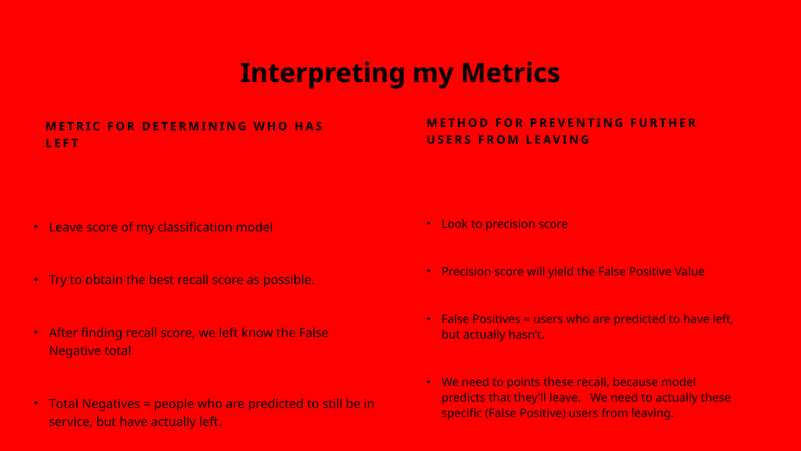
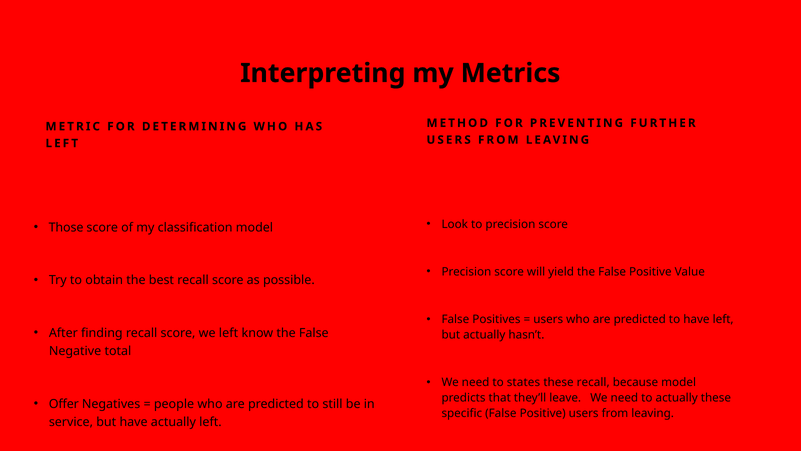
Leave: Leave -> Those (66, 227)
points: points -> states (523, 382)
Total: Total -> Offer (64, 404)
